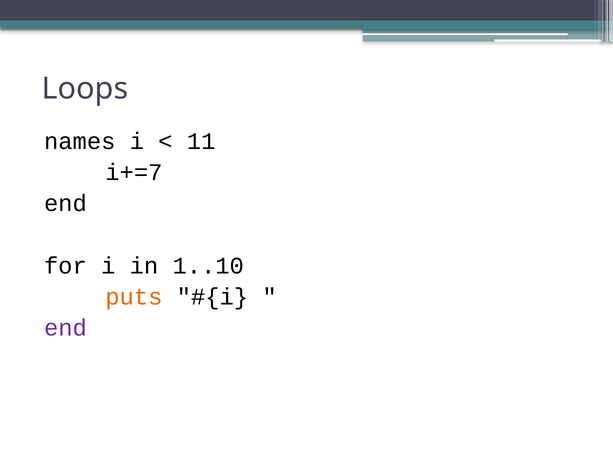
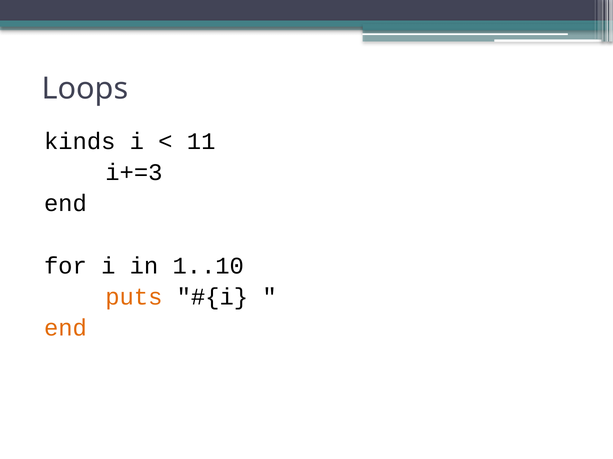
names: names -> kinds (80, 142)
i+=7: i+=7 -> i+=3 (134, 173)
end colour: purple -> orange (65, 329)
